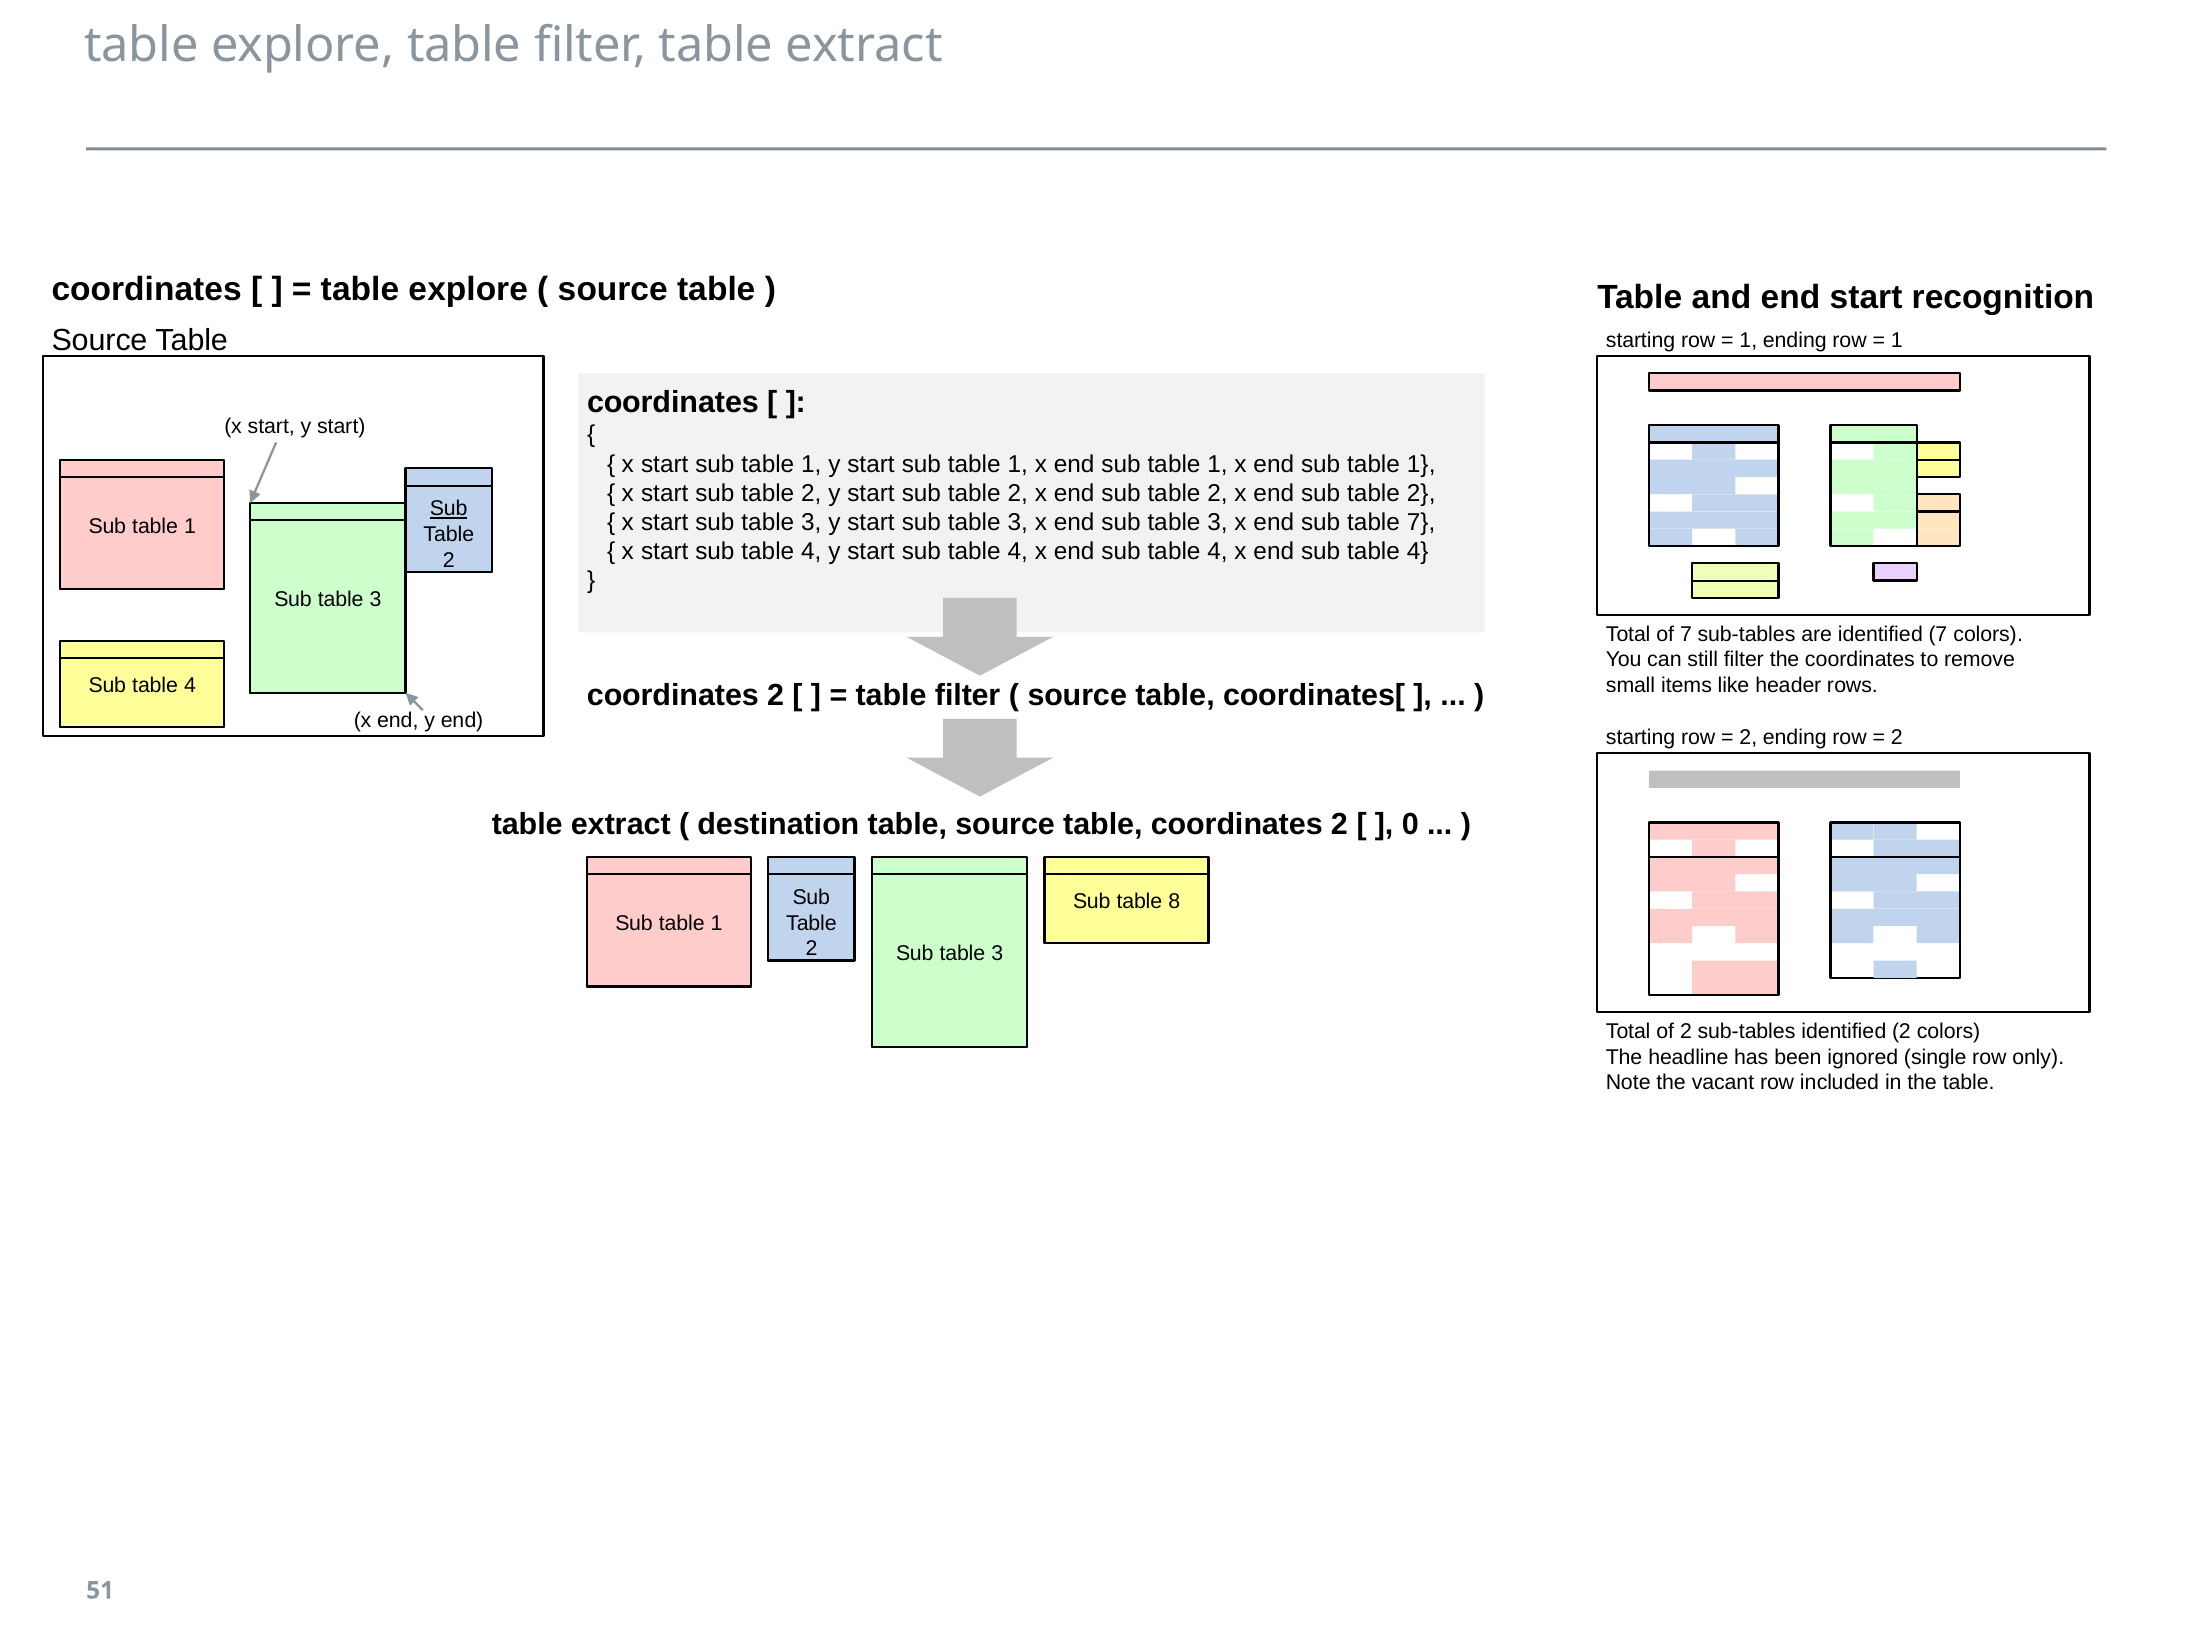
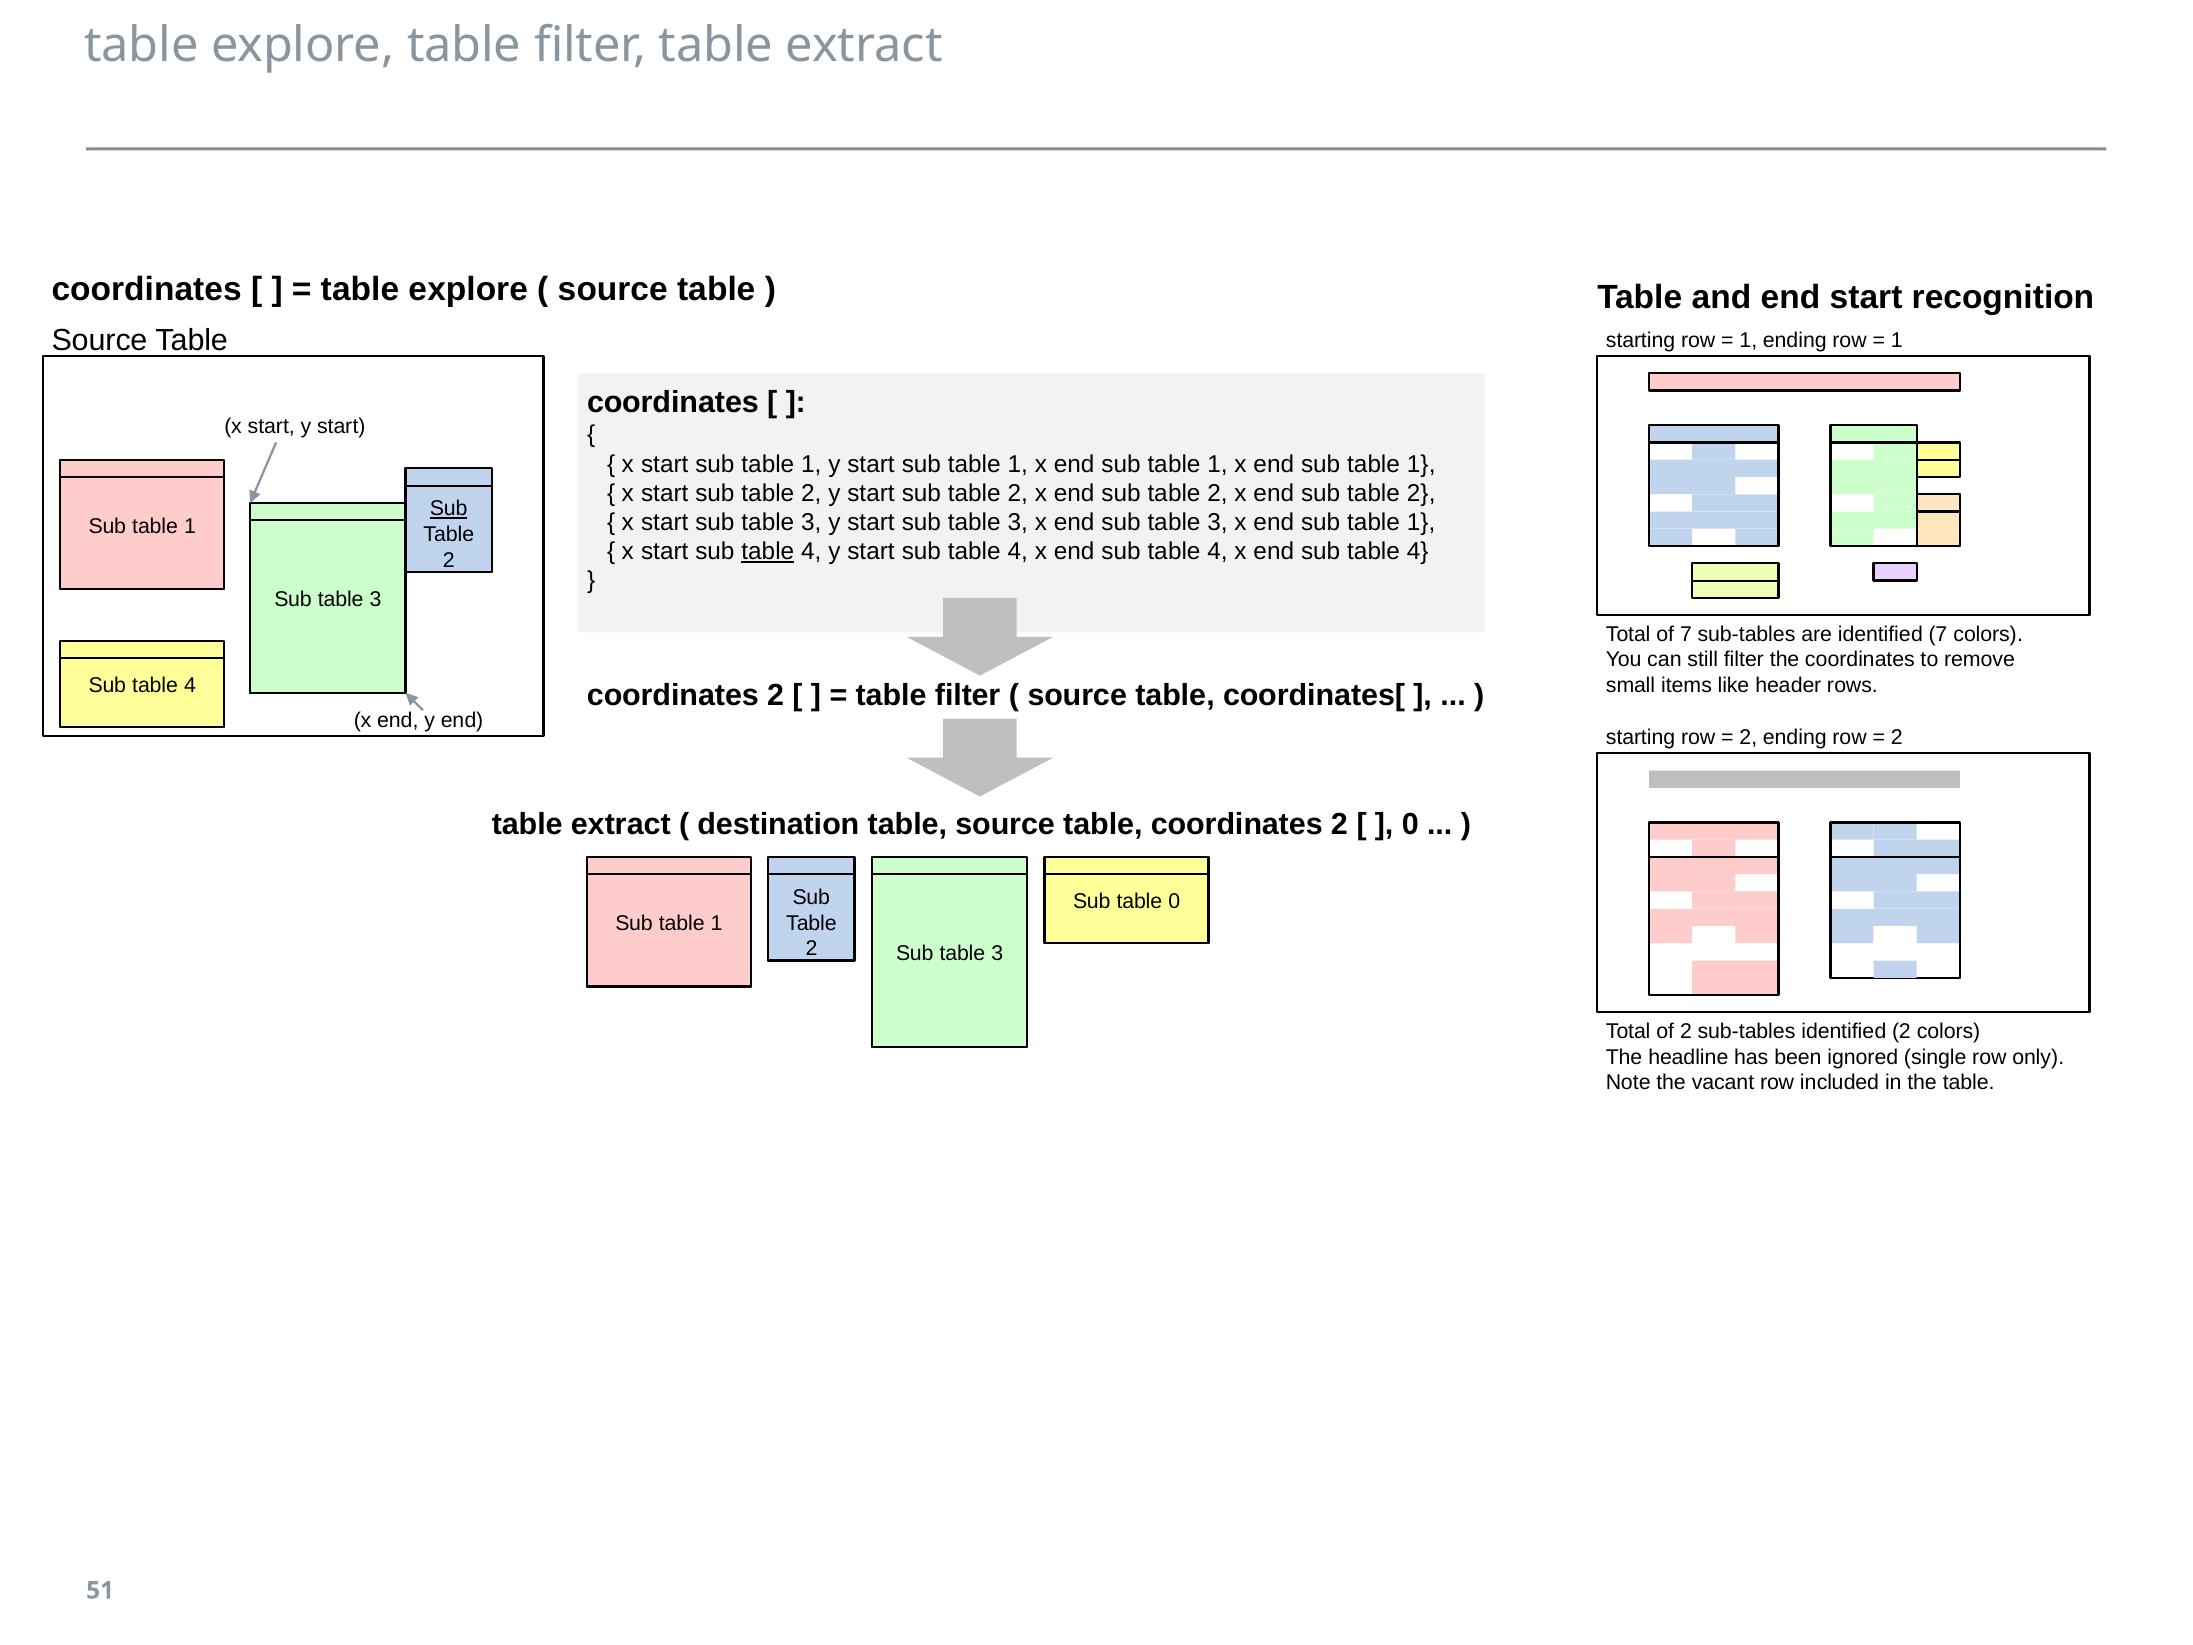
7: 7 -> 1 (1421, 522)
table underline: none -> present (768, 552)
table 8: 8 -> 0 (1174, 902)
